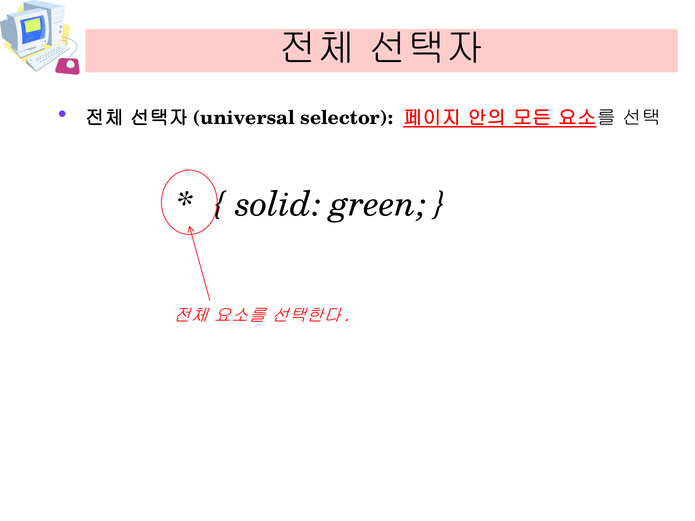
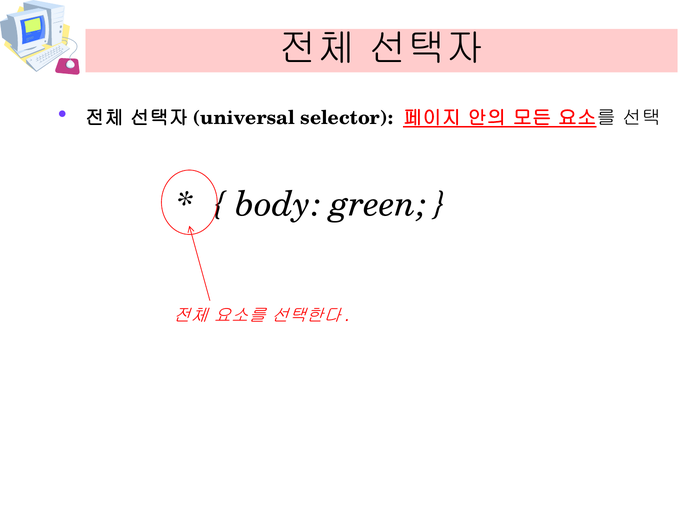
solid: solid -> body (278, 204)
